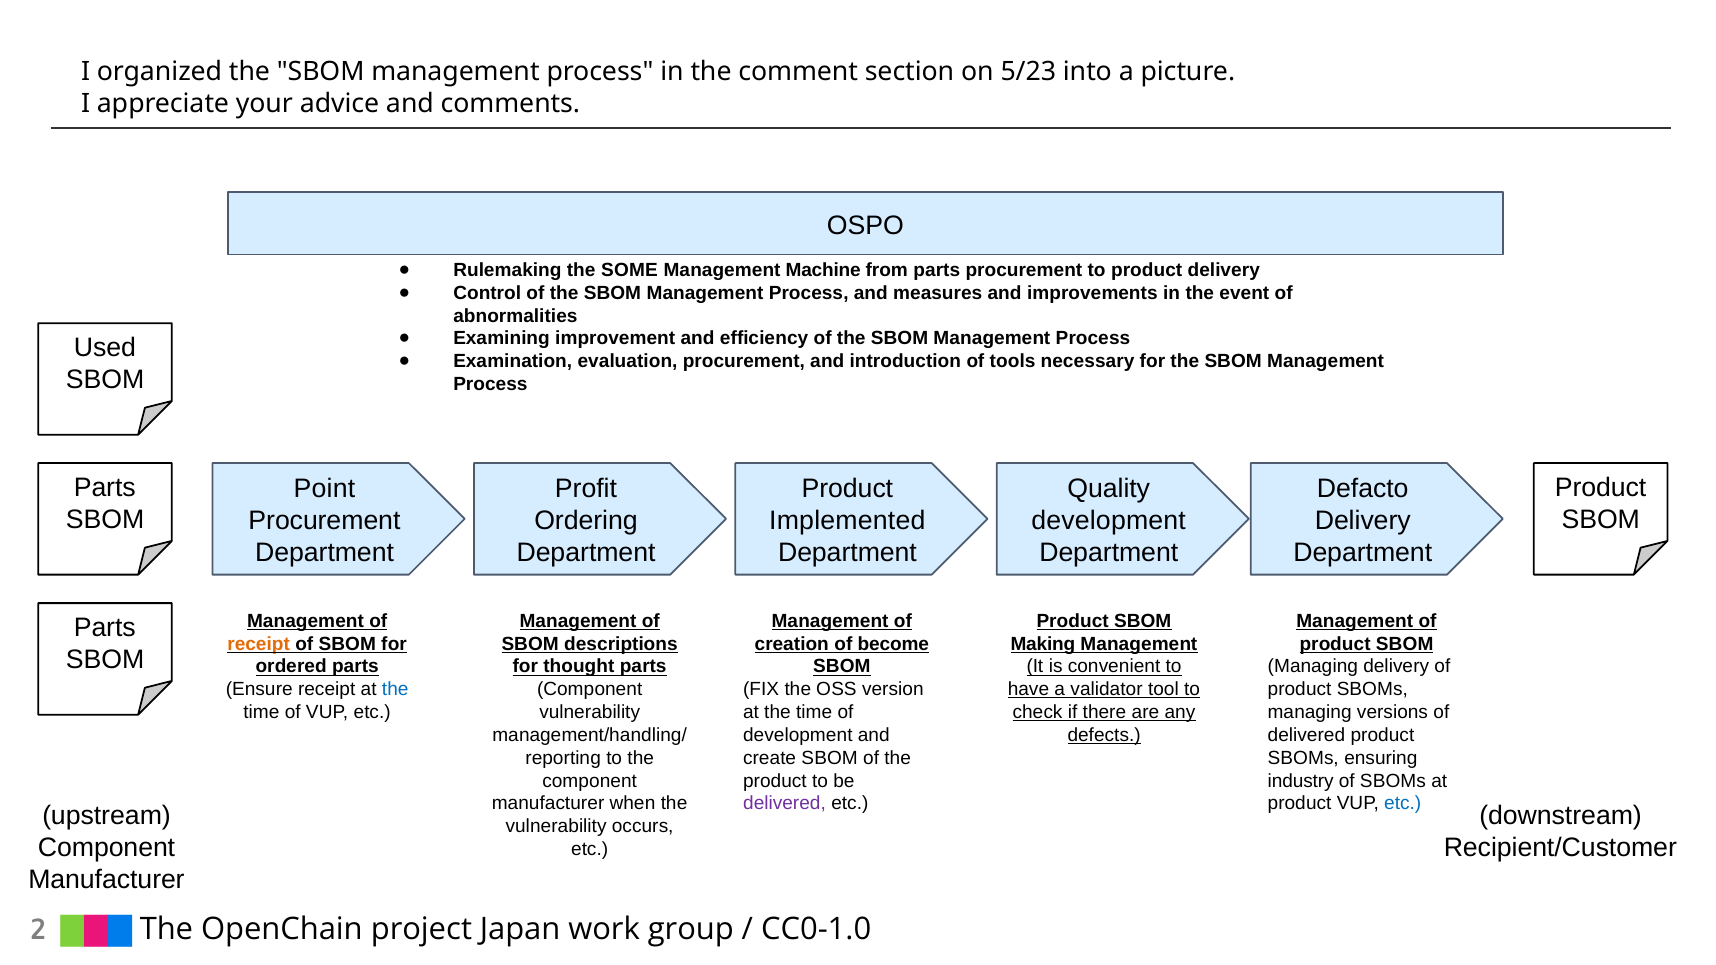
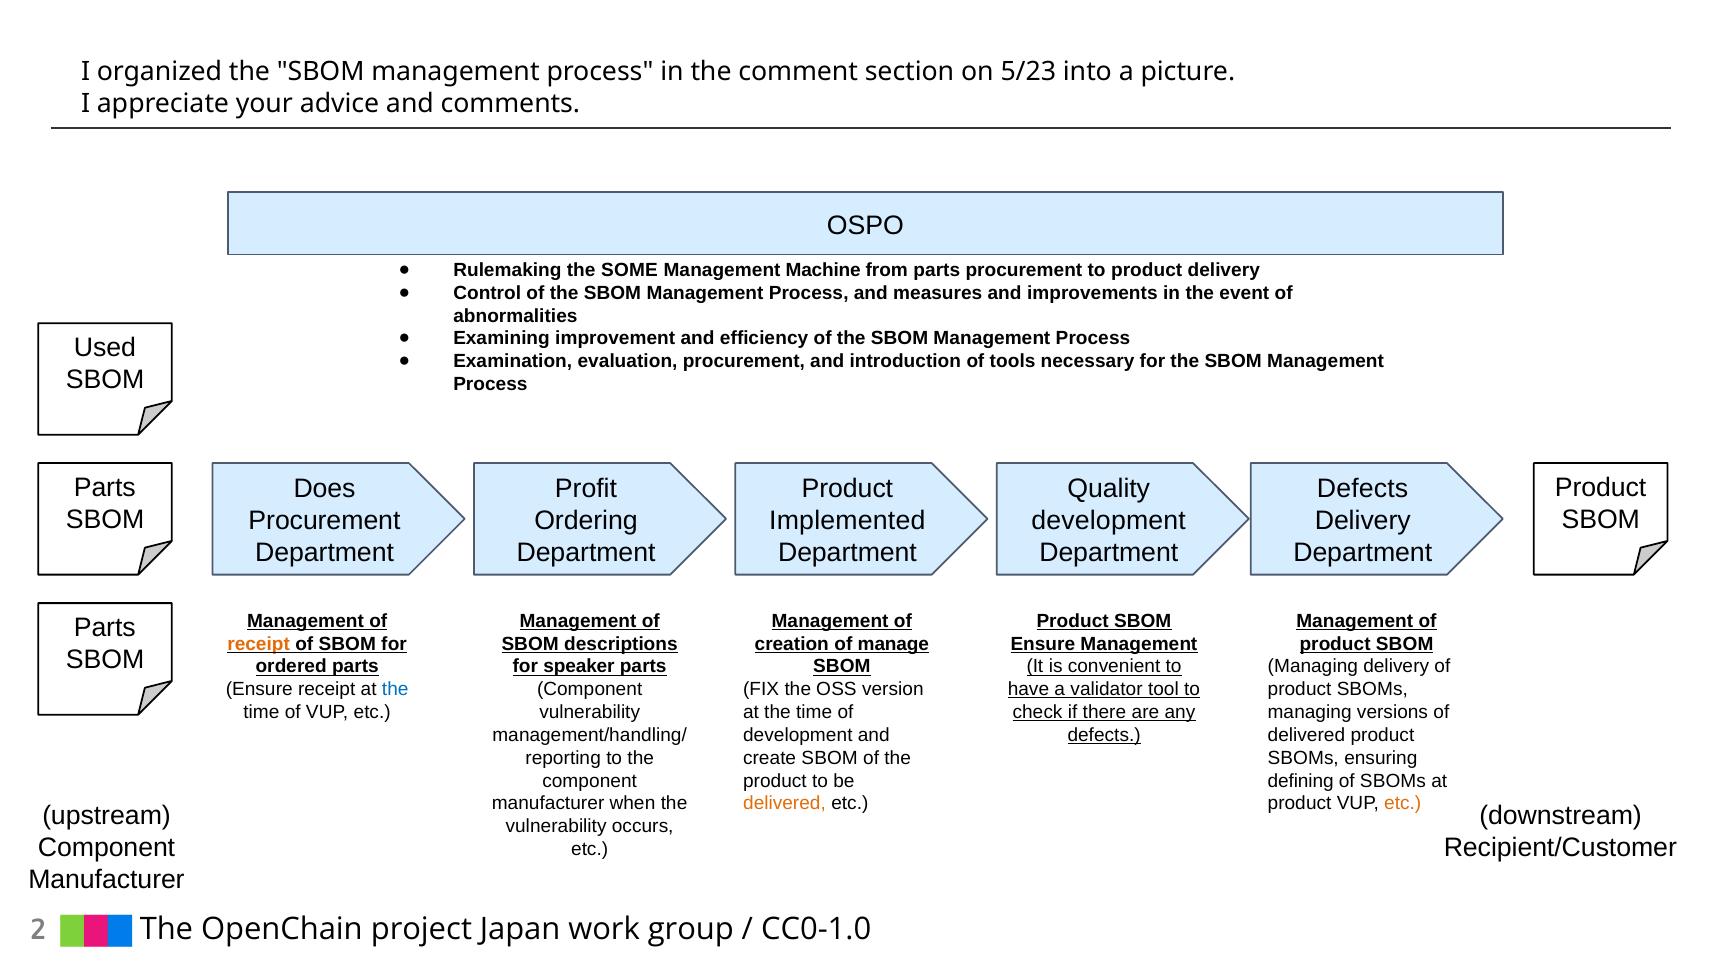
Point: Point -> Does (325, 489)
Defacto: Defacto -> Defects (1363, 489)
become: become -> manage (893, 644)
Making: Making -> Ensure (1043, 644)
thought: thought -> speaker (579, 667)
industry: industry -> defining (1301, 781)
delivered colour: purple -> orange (784, 804)
etc colour: blue -> orange (1403, 804)
